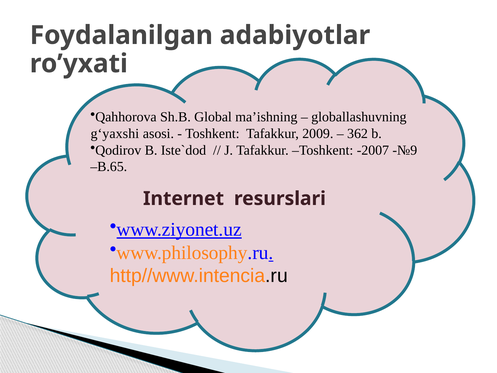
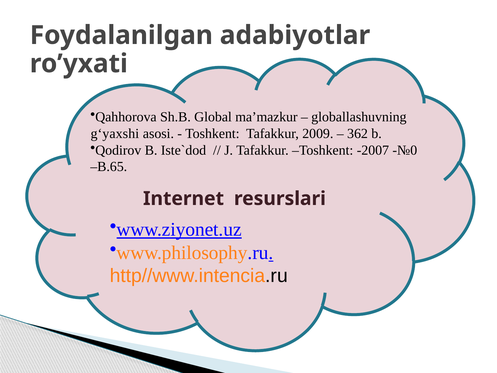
ma’ishning: ma’ishning -> ma’mazkur (266, 117)
-№9: -№9 -> -№0 (405, 150)
